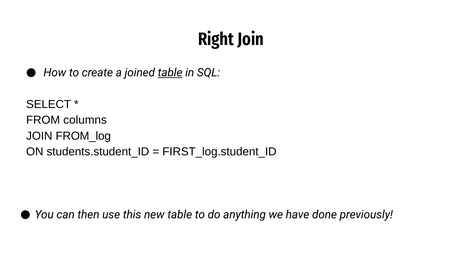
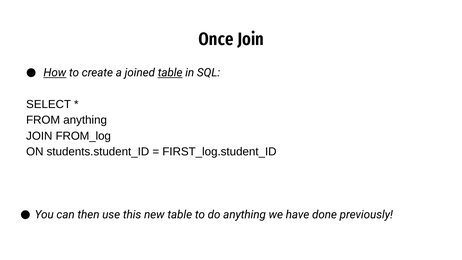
Right: Right -> Once (216, 39)
How underline: none -> present (55, 73)
FROM columns: columns -> anything (85, 120)
